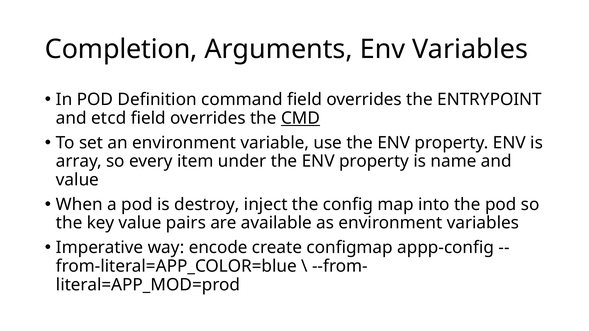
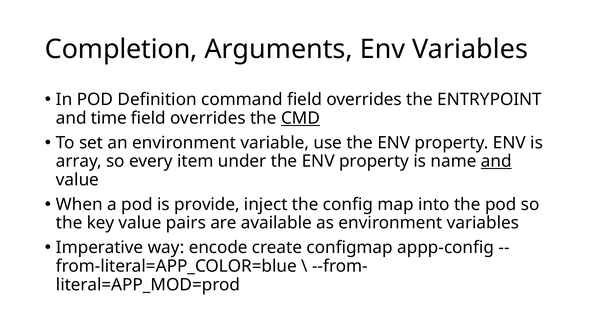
etcd: etcd -> time (109, 118)
and underline: none -> present (496, 161)
destroy: destroy -> provide (207, 205)
